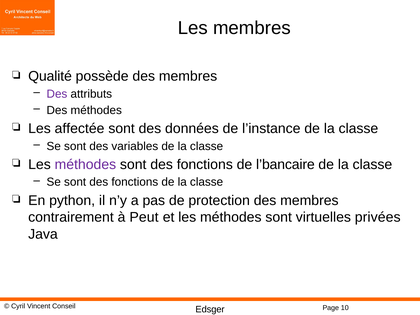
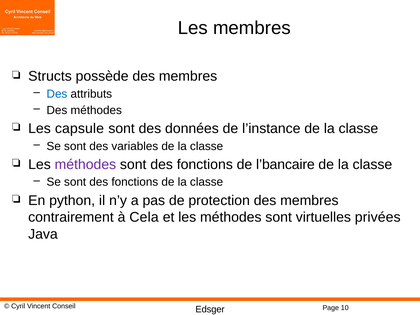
Qualité: Qualité -> Structs (50, 76)
Des colour: purple -> blue (57, 94)
affectée: affectée -> capsule (79, 129)
Peut: Peut -> Cela (144, 217)
